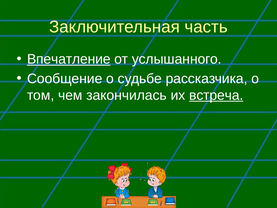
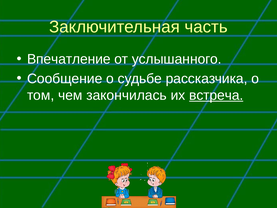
Впечатление underline: present -> none (69, 59)
